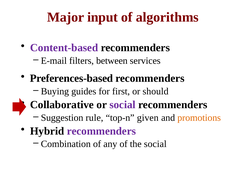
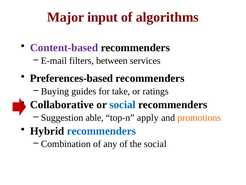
first: first -> take (121, 91)
should: should -> ratings (156, 91)
social colour: purple -> blue (122, 104)
rule: rule -> able (95, 117)
given: given -> apply (148, 117)
recommenders colour: purple -> blue (101, 131)
